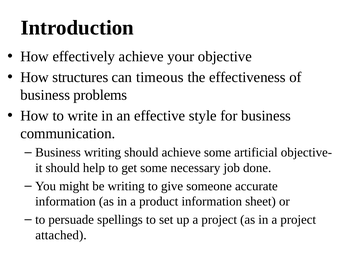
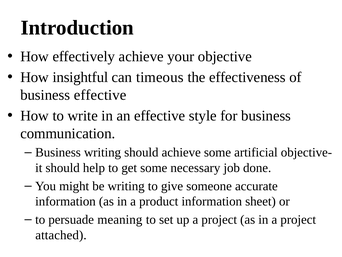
structures: structures -> insightful (80, 77)
business problems: problems -> effective (100, 95)
spellings: spellings -> meaning (120, 219)
